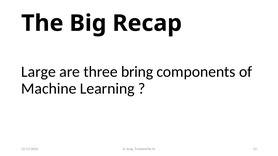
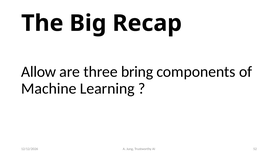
Large: Large -> Allow (39, 72)
